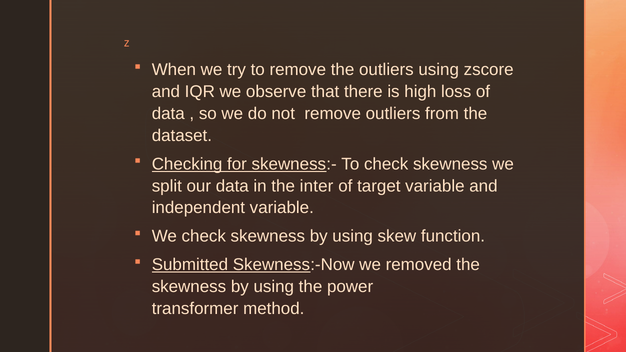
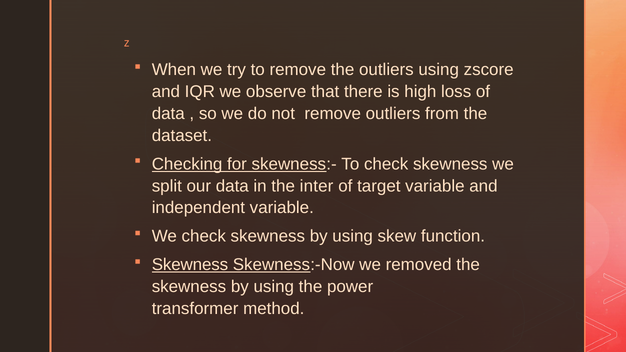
Submitted: Submitted -> Skewness (190, 265)
